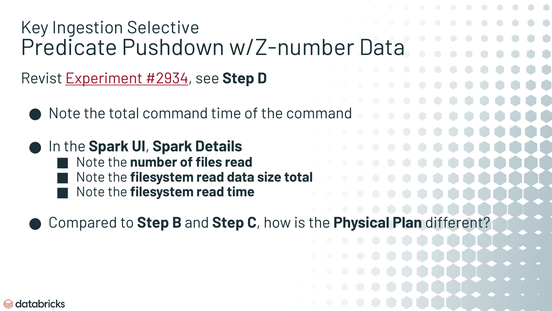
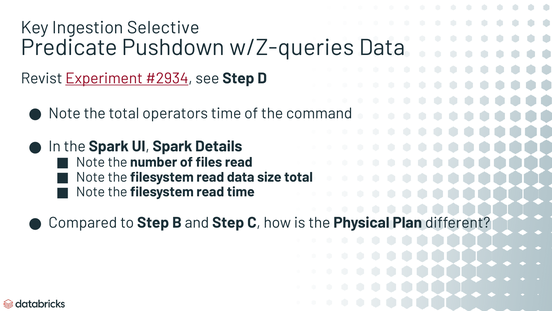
w/Z-number: w/Z-number -> w/Z-queries (292, 48)
total command: command -> operators (175, 113)
